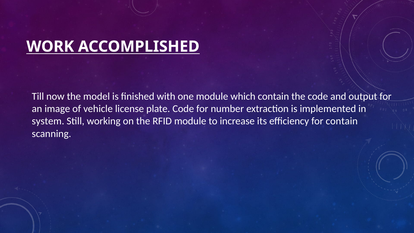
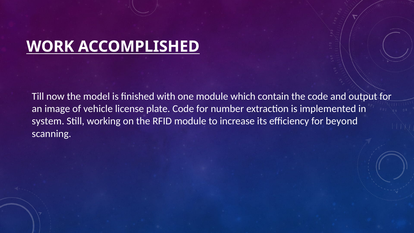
for contain: contain -> beyond (342, 121)
